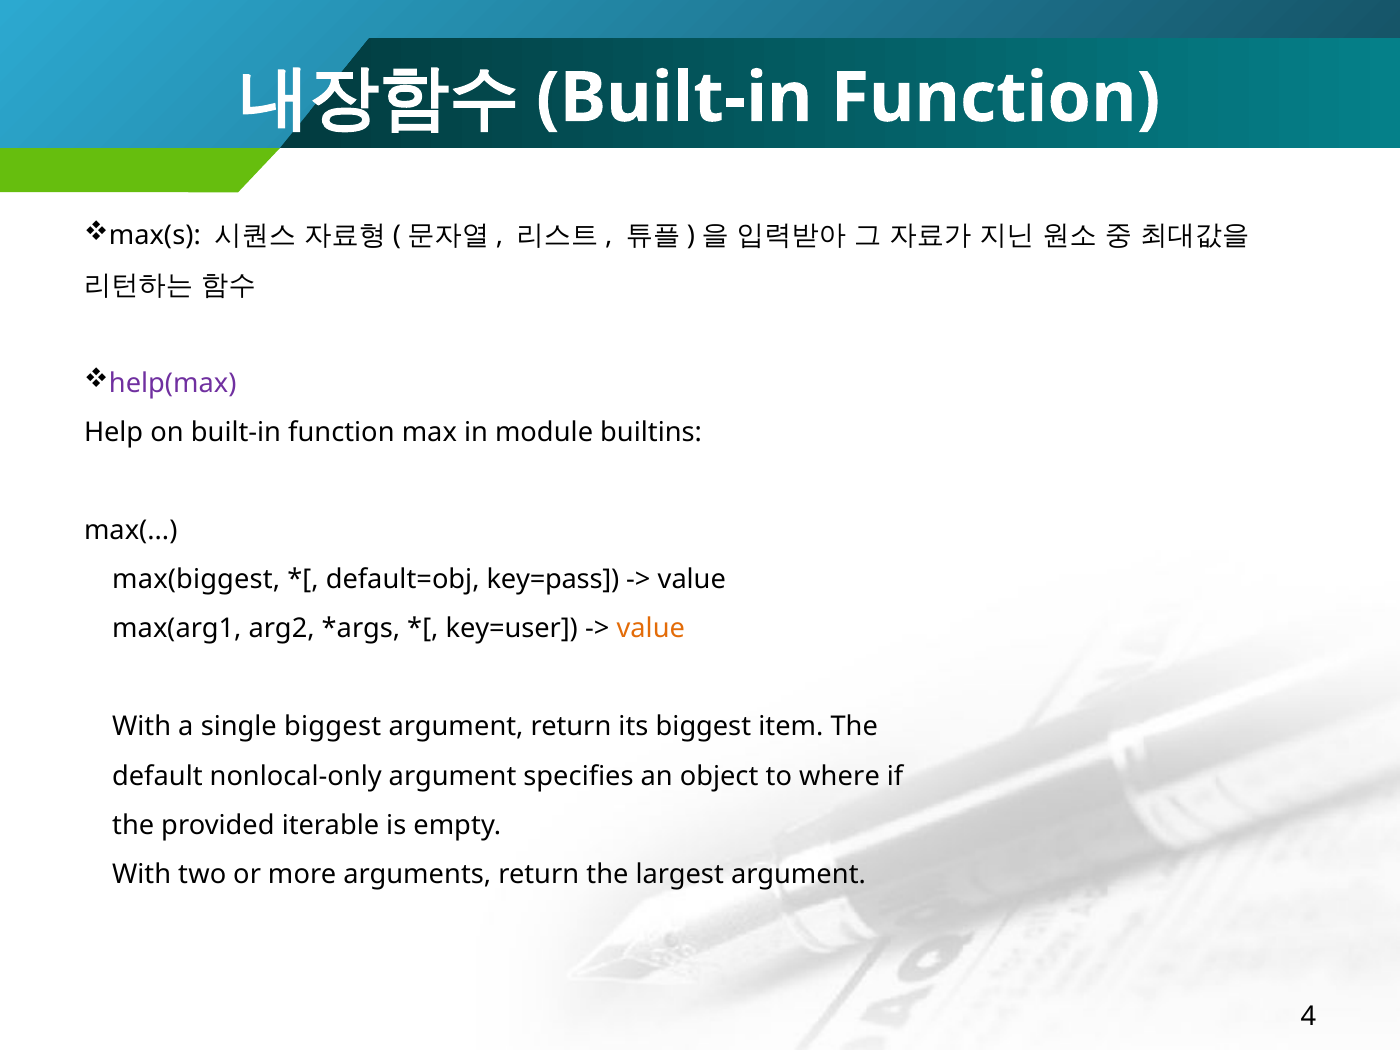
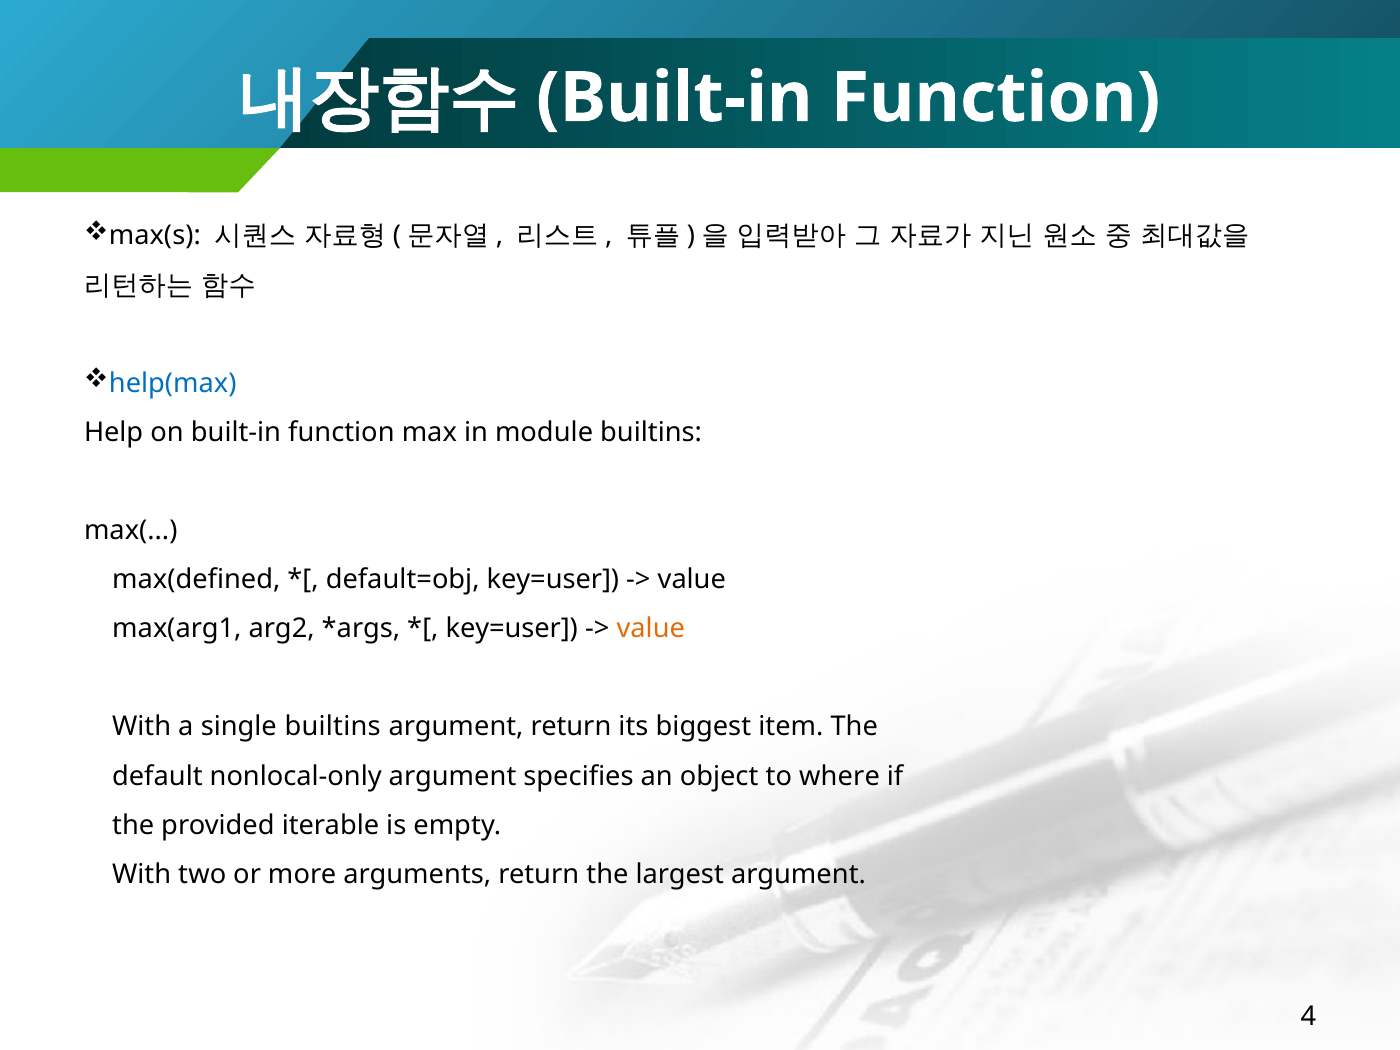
help(max colour: purple -> blue (173, 383)
max(biggest: max(biggest -> max(defined (196, 580)
default=obj key=pass: key=pass -> key=user (553, 580)
single biggest: biggest -> builtins (333, 727)
